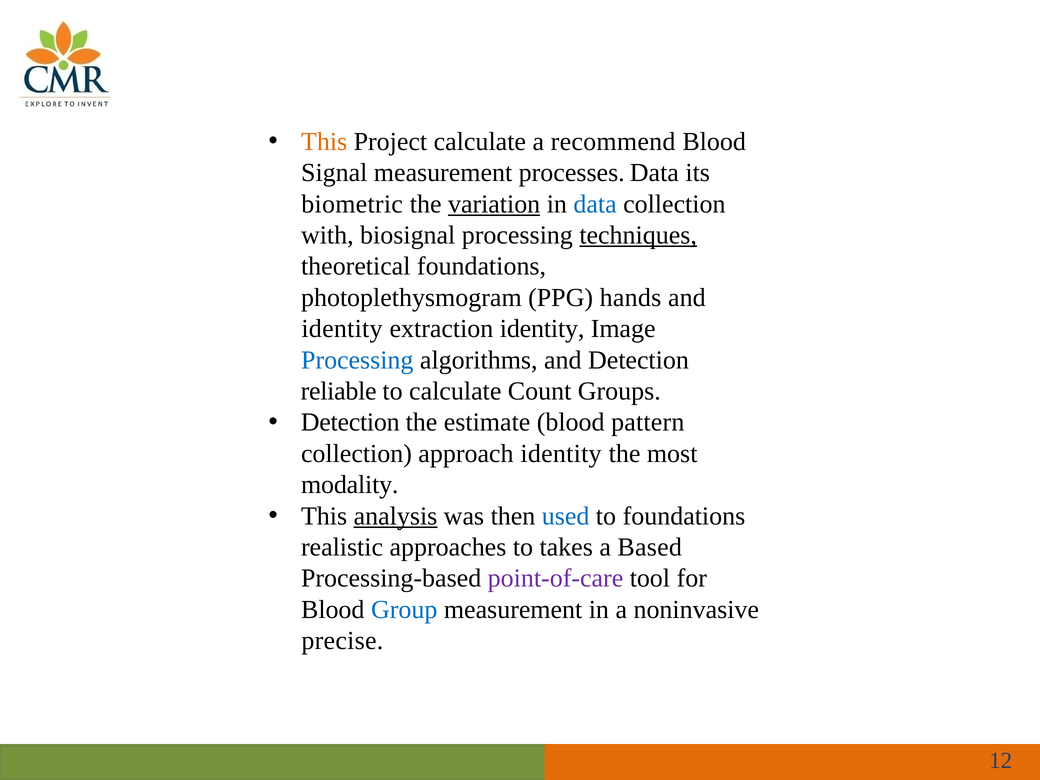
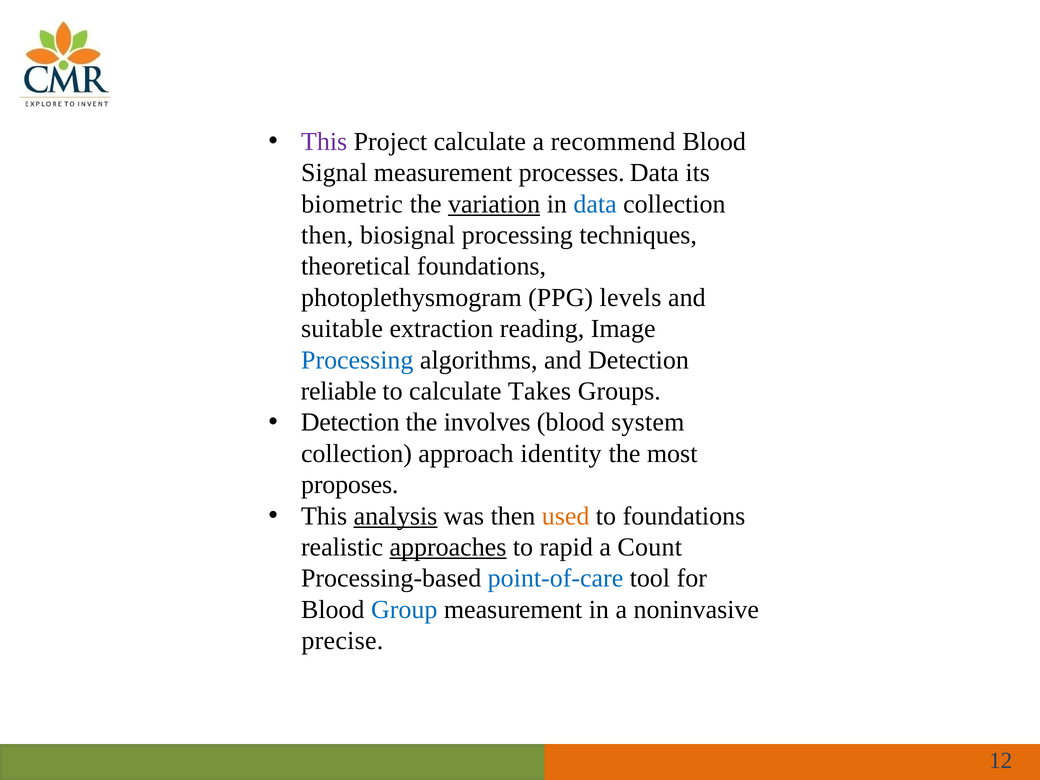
This colour: orange -> purple (324, 142)
with: with -> then (327, 235)
techniques underline: present -> none (638, 235)
hands: hands -> levels (630, 298)
identity: identity -> suitable (342, 329)
extraction identity: identity -> reading (542, 329)
Count: Count -> Takes (540, 391)
estimate: estimate -> involves (487, 422)
pattern: pattern -> system (648, 422)
modality: modality -> proposes (350, 485)
used colour: blue -> orange (566, 516)
approaches underline: none -> present (448, 547)
takes: takes -> rapid (566, 547)
Based: Based -> Count (650, 547)
point-of-care colour: purple -> blue (555, 578)
